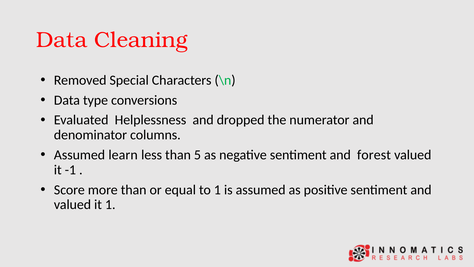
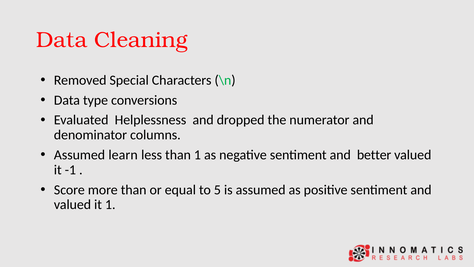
than 5: 5 -> 1 (197, 155)
forest: forest -> better (374, 155)
to 1: 1 -> 5 (217, 190)
